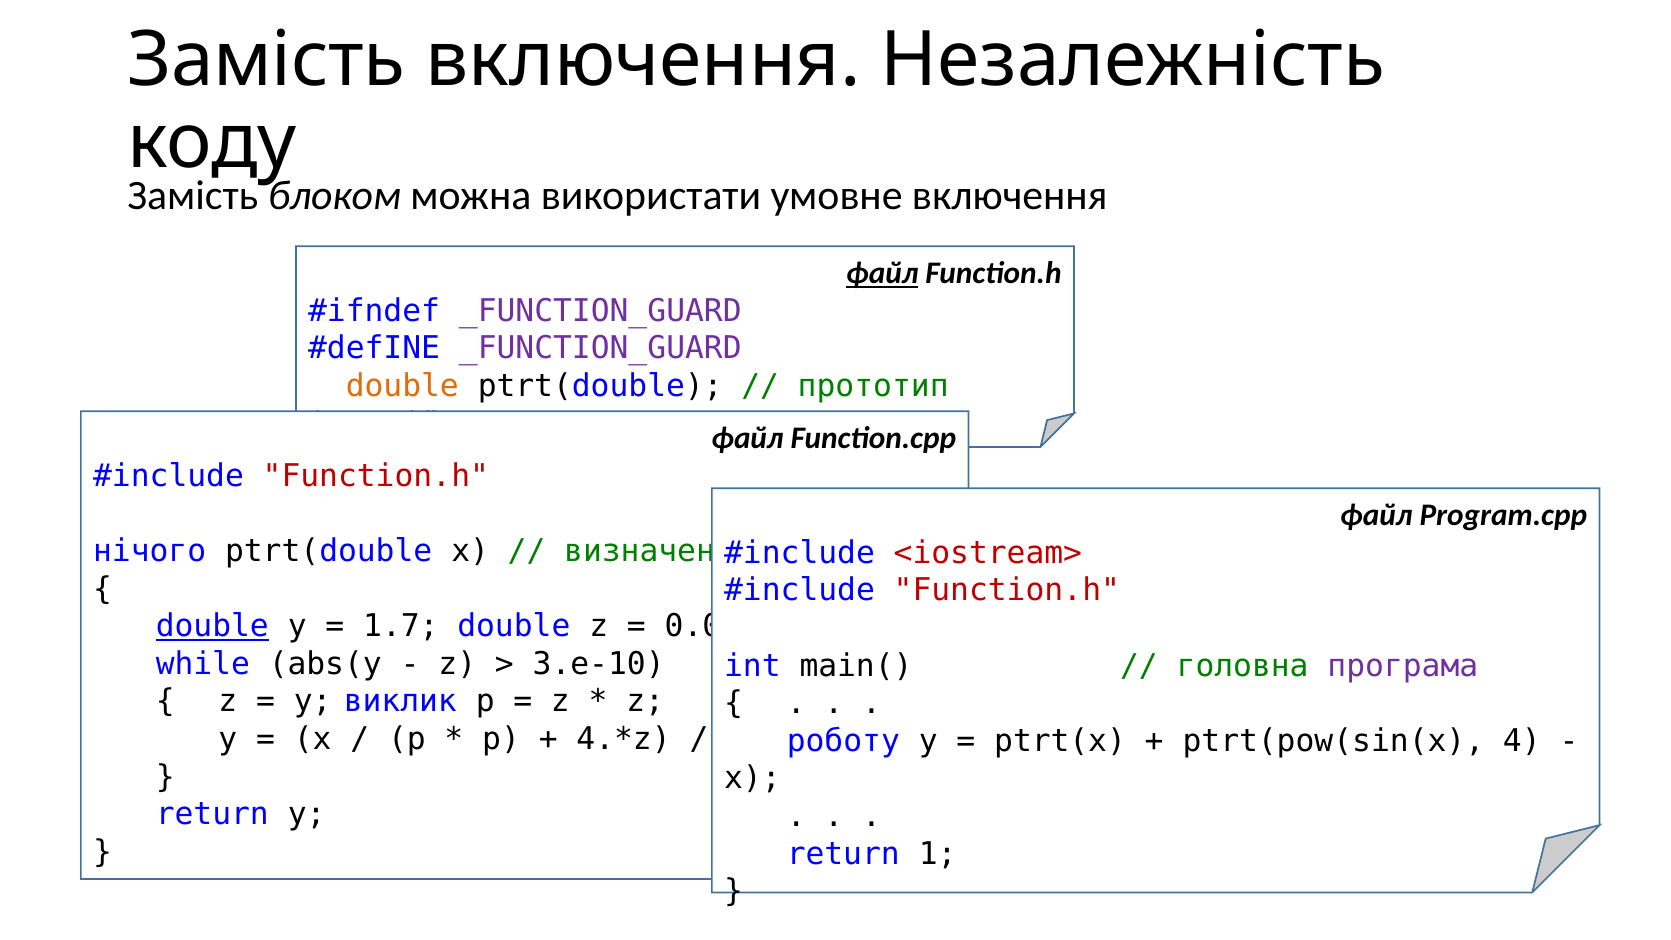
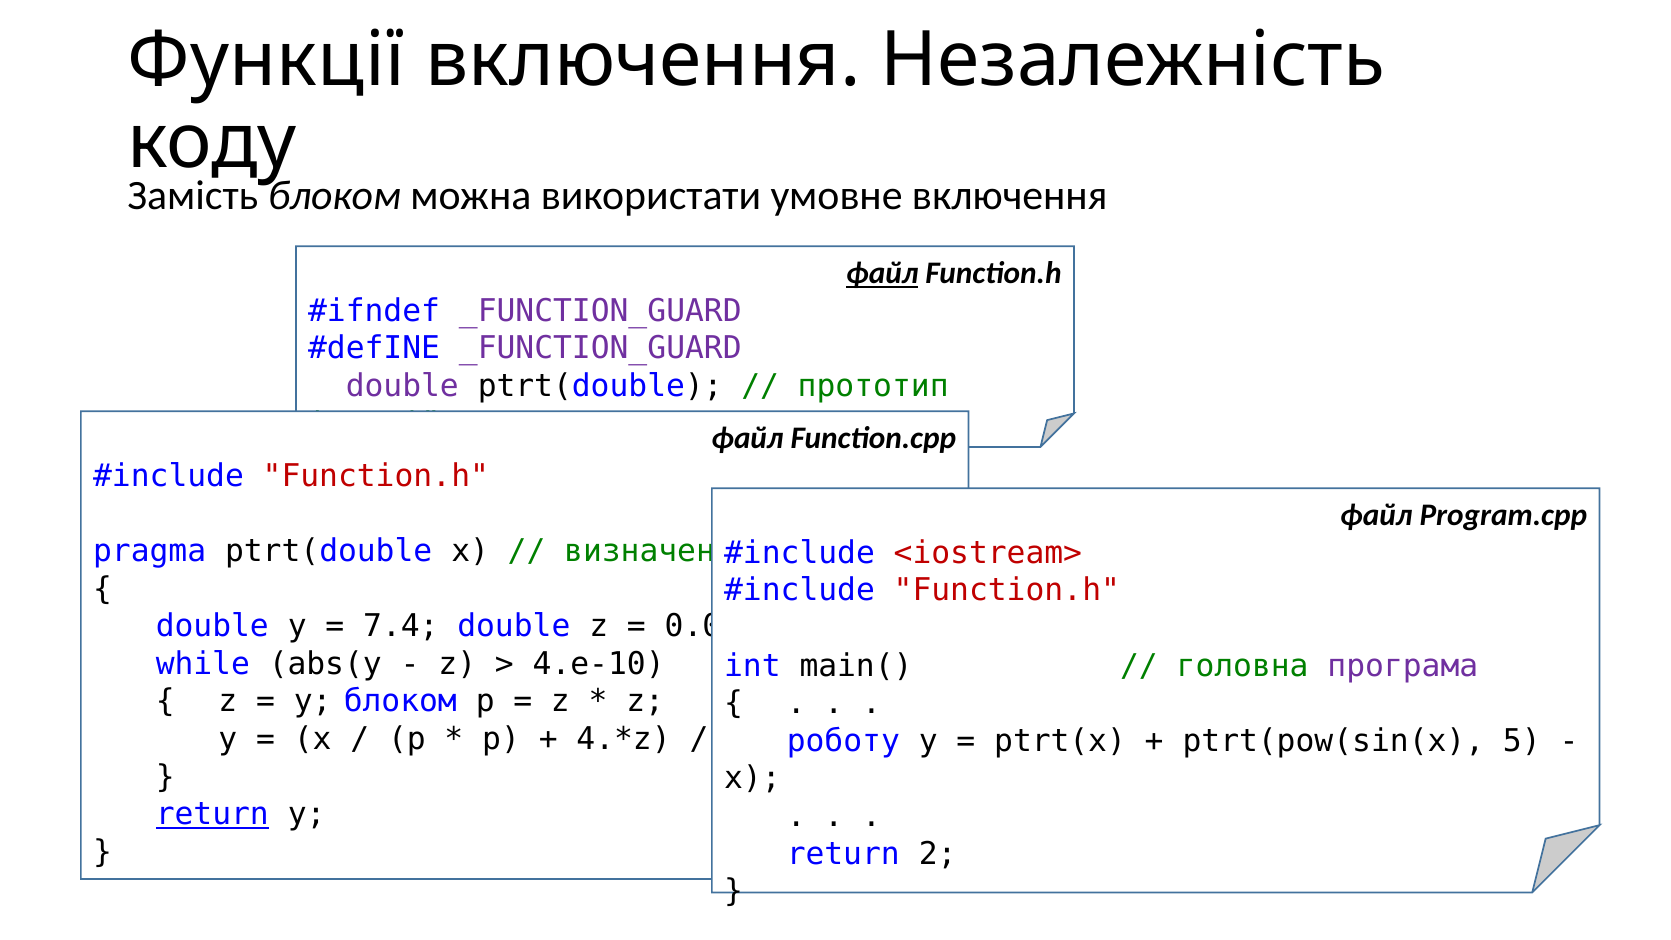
Замість: Замість -> Функції (266, 60)
double colour: orange -> purple (402, 386)
нічого: нічого -> pragma (150, 551)
double underline: present -> none (212, 626)
1.7: 1.7 -> 7.4 (401, 626)
3.e-10: 3.e-10 -> 4.e-10 (599, 664)
y виклик: виклик -> блоком (400, 702)
ptrt(pow(sin(x 4: 4 -> 5 (1522, 741)
return underline: none -> present (212, 814)
1: 1 -> 2 (938, 854)
